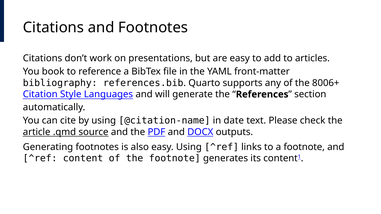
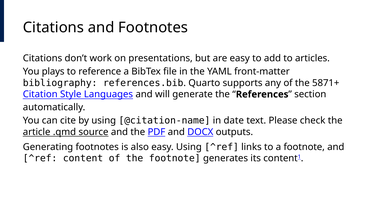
book: book -> plays (53, 72)
8006+: 8006+ -> 5871+ (326, 83)
